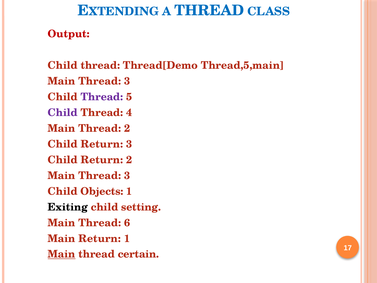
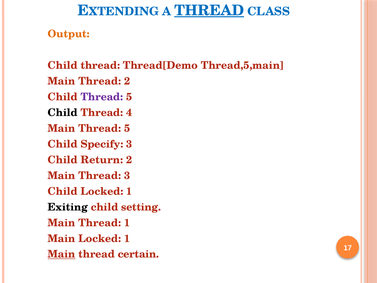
THREAD underline: none -> present (209, 10)
Output colour: red -> orange (69, 34)
3: 3 -> 2 (127, 81)
Child colour: purple -> black (63, 113)
Main Thread 2: 2 -> 5 (127, 128)
Return: Return -> Specify (102, 144)
Child Objects: Objects -> Locked (102, 191)
Thread 6: 6 -> 1 (127, 223)
Main Return: Return -> Locked (100, 238)
